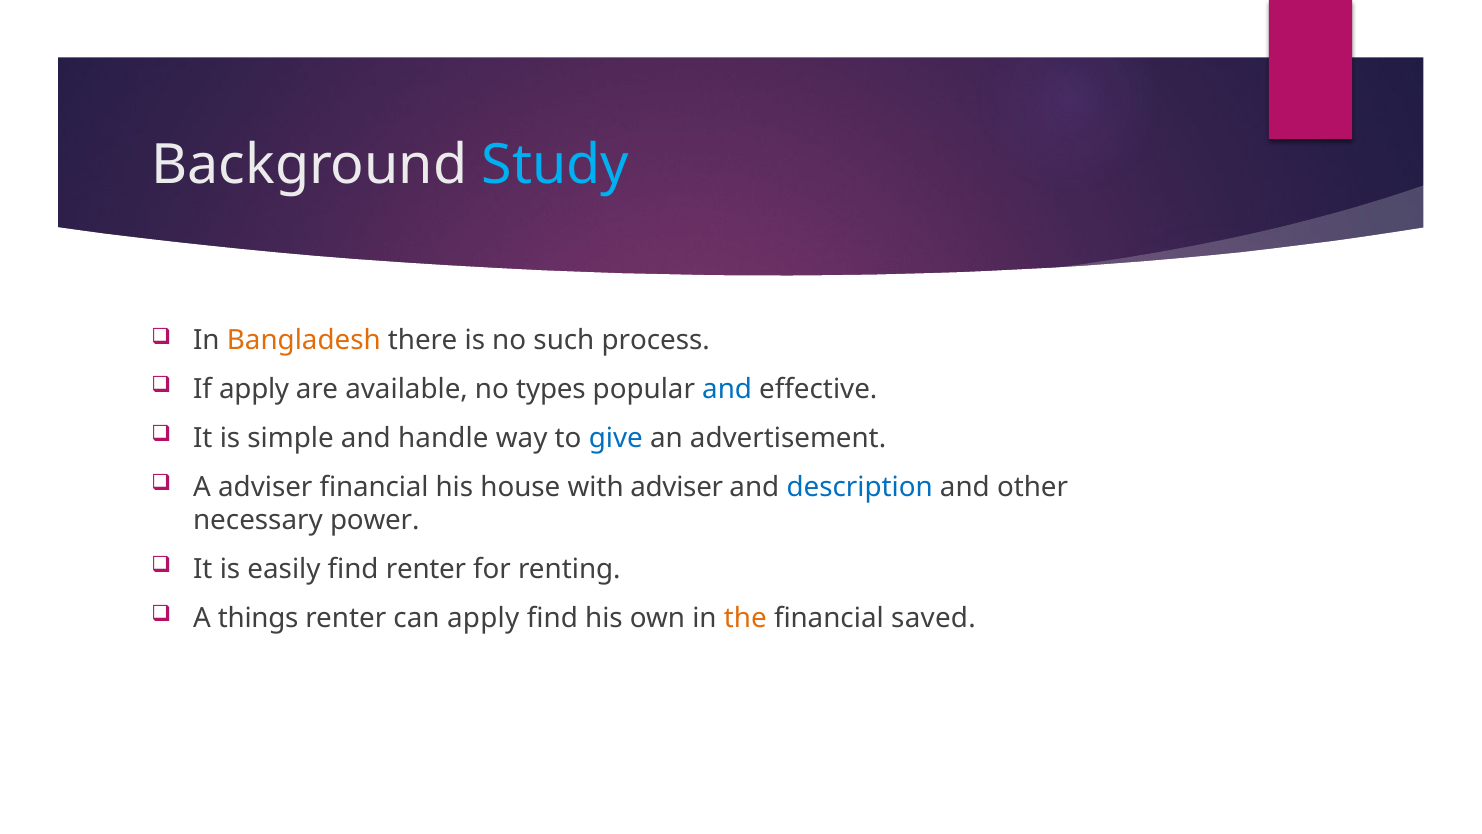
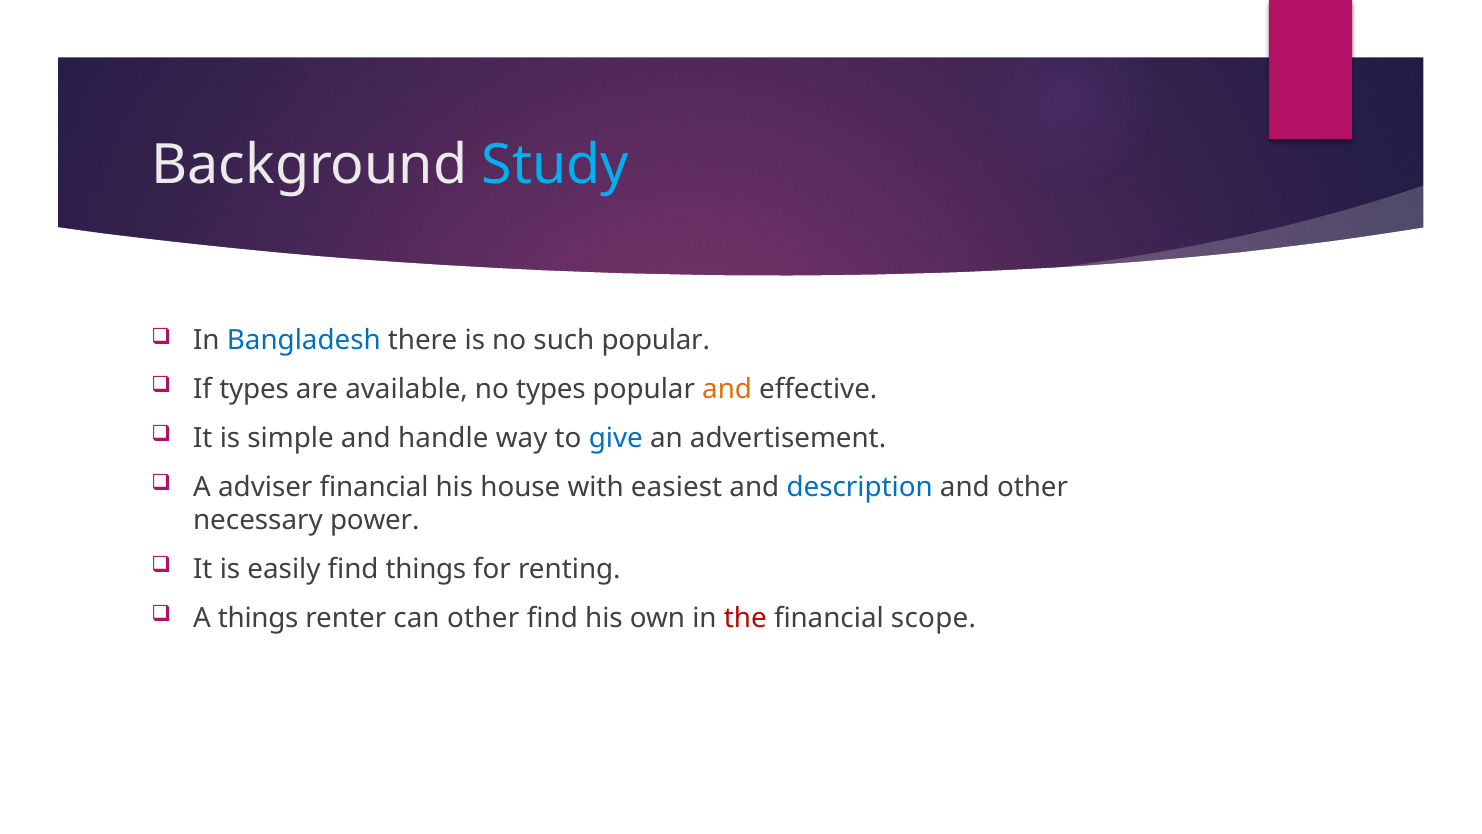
Bangladesh colour: orange -> blue (304, 341)
such process: process -> popular (656, 341)
If apply: apply -> types (254, 389)
and colour: blue -> orange (727, 389)
with adviser: adviser -> easiest (677, 487)
find renter: renter -> things (426, 569)
can apply: apply -> other (483, 618)
the colour: orange -> red (745, 618)
saved: saved -> scope (933, 618)
